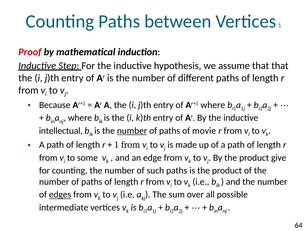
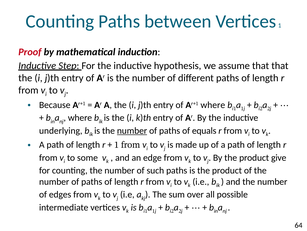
intellectual: intellectual -> underlying (61, 130)
movie: movie -> equals (204, 130)
edges underline: present -> none (60, 194)
